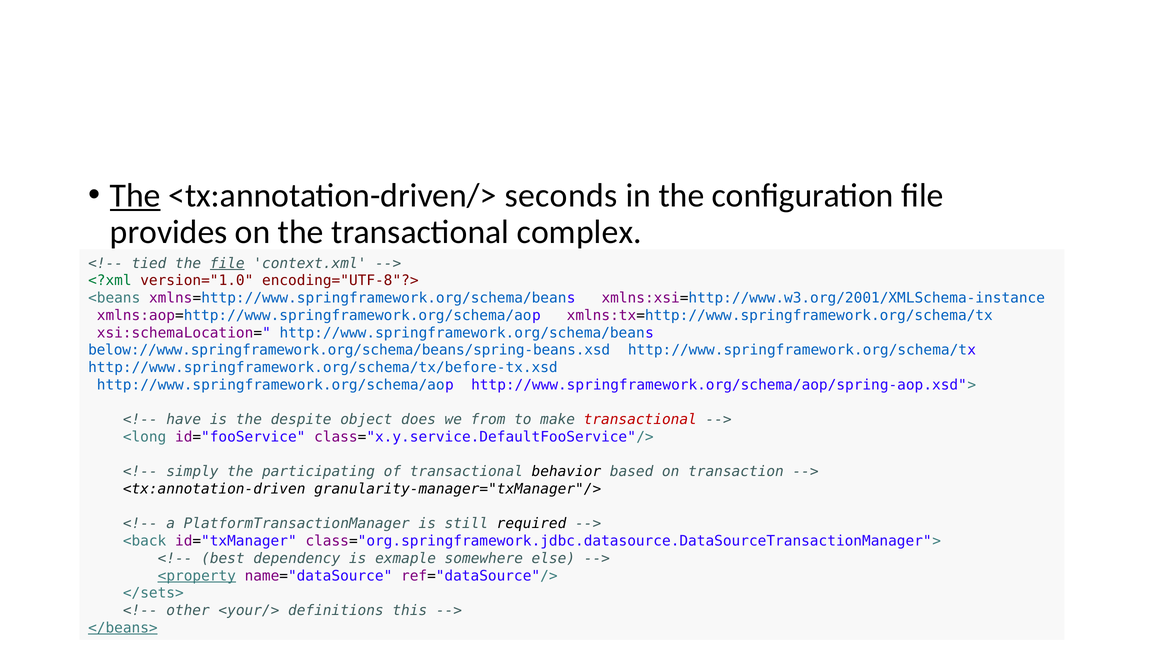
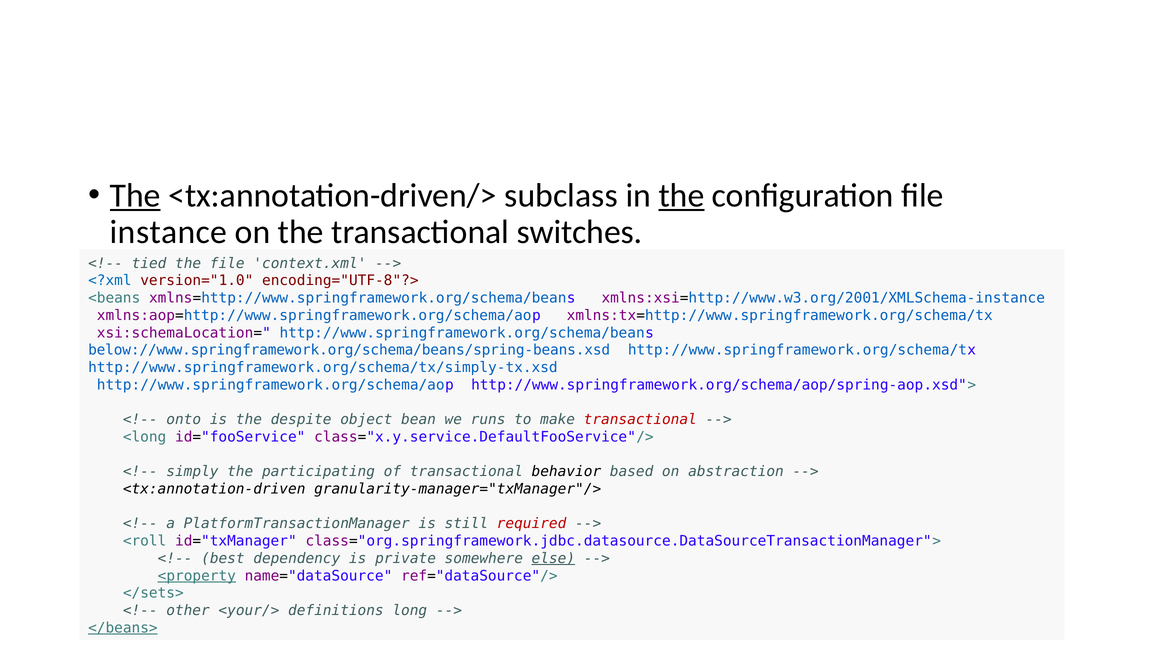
seconds: seconds -> subclass (561, 196)
the underline: none -> present (681, 196)
provides: provides -> instance (168, 232)
complex: complex -> switches (579, 232)
file underline: present -> none (227, 263)
<?xml colour: green -> blue (110, 281)
http://www.springframework.org/schema/tx/before-tx.xsd: http://www.springframework.org/schema/tx/before-tx.xsd -> http://www.springframework.org/schema/tx/simply-tx.xsd (323, 367)
have: have -> onto (184, 419)
does: does -> bean (419, 419)
from: from -> runs (488, 419)
transaction: transaction -> abstraction (736, 471)
required colour: black -> red (532, 524)
<back: <back -> <roll (145, 541)
exmaple: exmaple -> private (406, 558)
else underline: none -> present (553, 558)
this: this -> long (410, 610)
